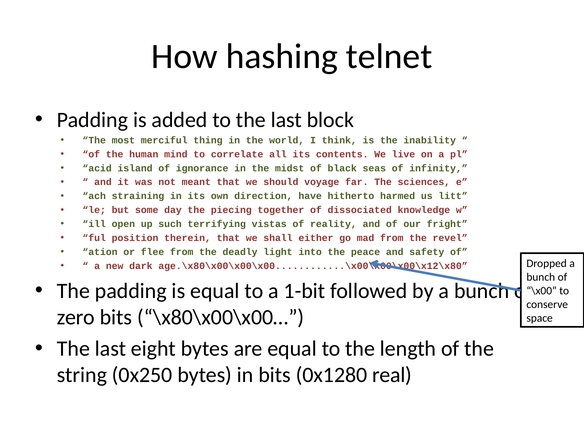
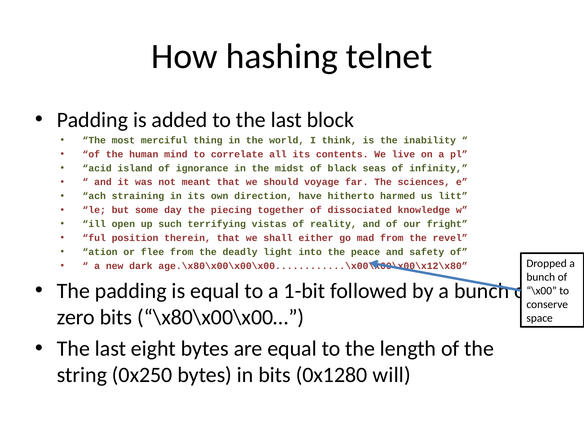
real: real -> will (392, 375)
